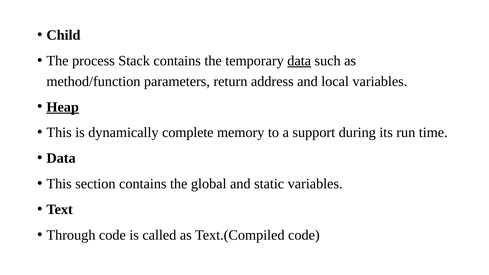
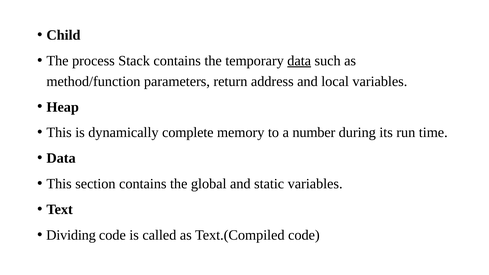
Heap underline: present -> none (63, 107)
support: support -> number (314, 133)
Through: Through -> Dividing (71, 235)
